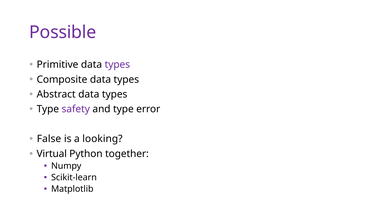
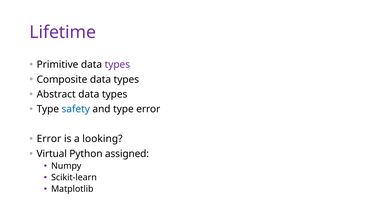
Possible: Possible -> Lifetime (63, 32)
safety colour: purple -> blue (76, 109)
False: False -> Error (49, 139)
together: together -> assigned (127, 154)
